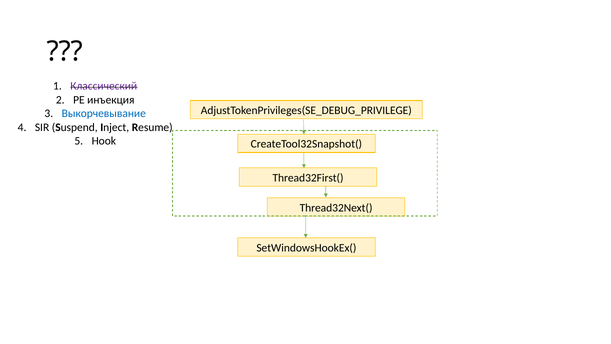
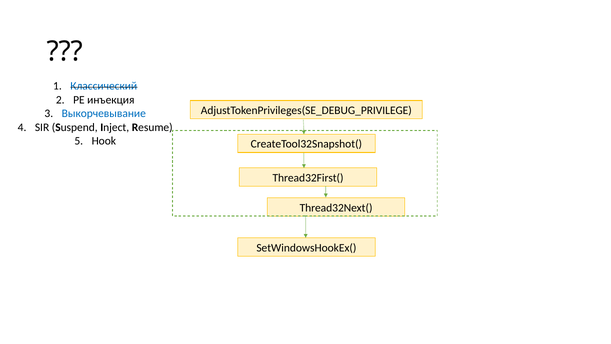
Классический colour: purple -> blue (104, 86)
